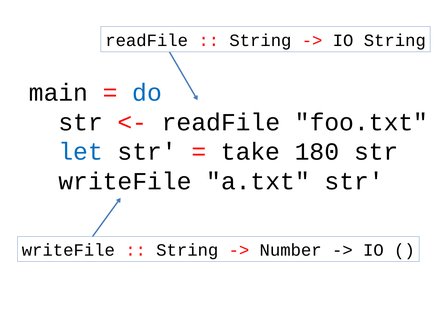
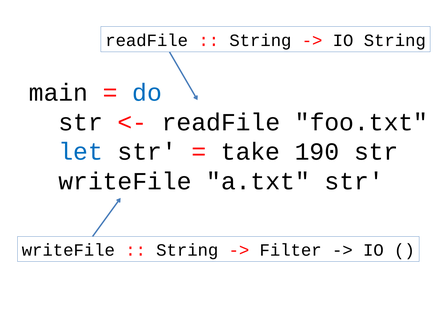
180: 180 -> 190 (317, 152)
Number: Number -> Filter (291, 250)
